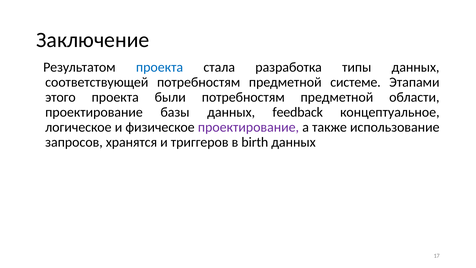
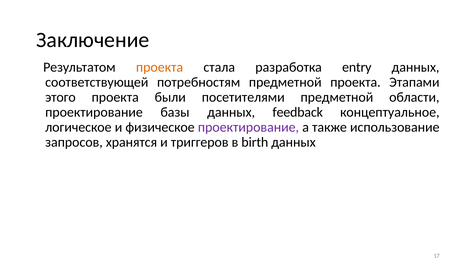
проекта colour: blue -> orange (160, 67)
типы: типы -> entry (357, 67)
предметной системе: системе -> проекта (355, 82)
были потребностям: потребностям -> посетителями (243, 97)
